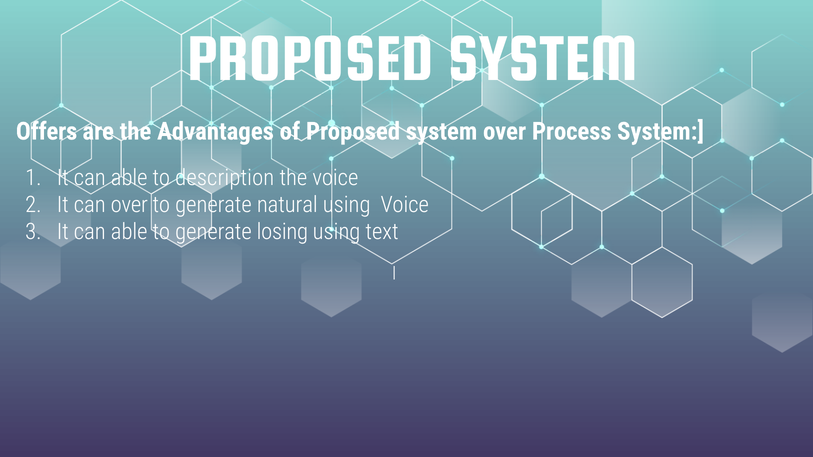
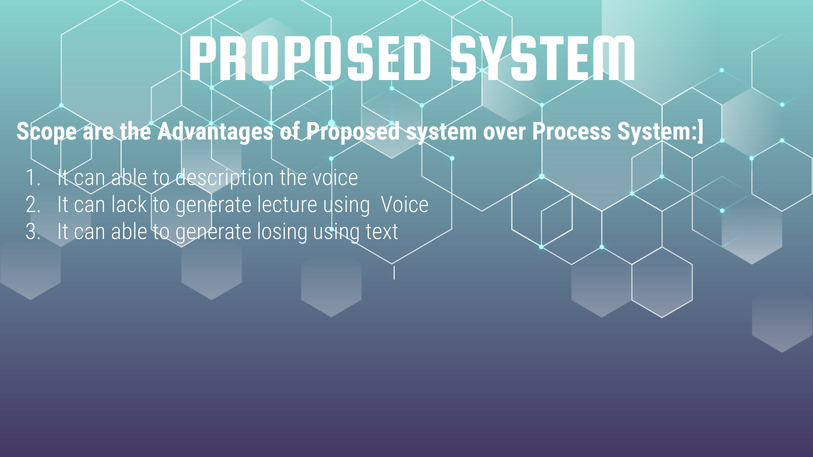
Offers: Offers -> Scope (47, 132)
can over: over -> lack (129, 205)
natural: natural -> lecture (287, 205)
